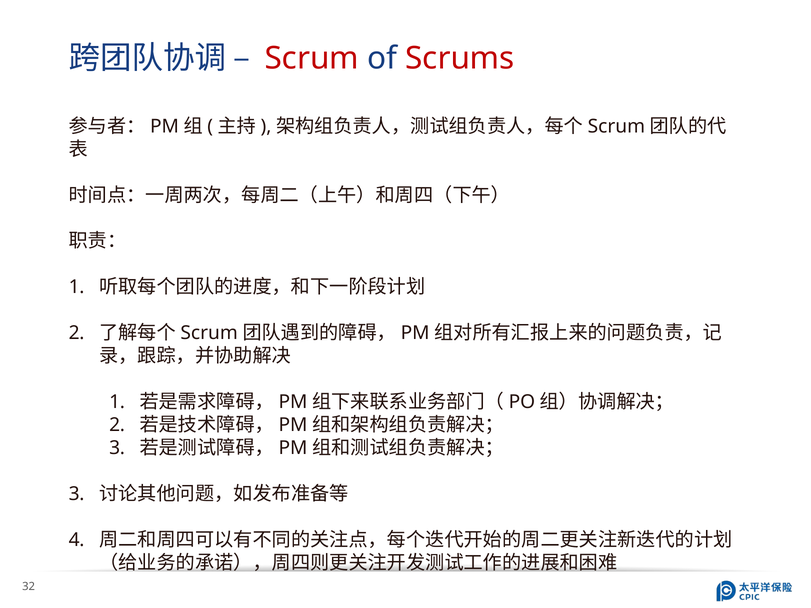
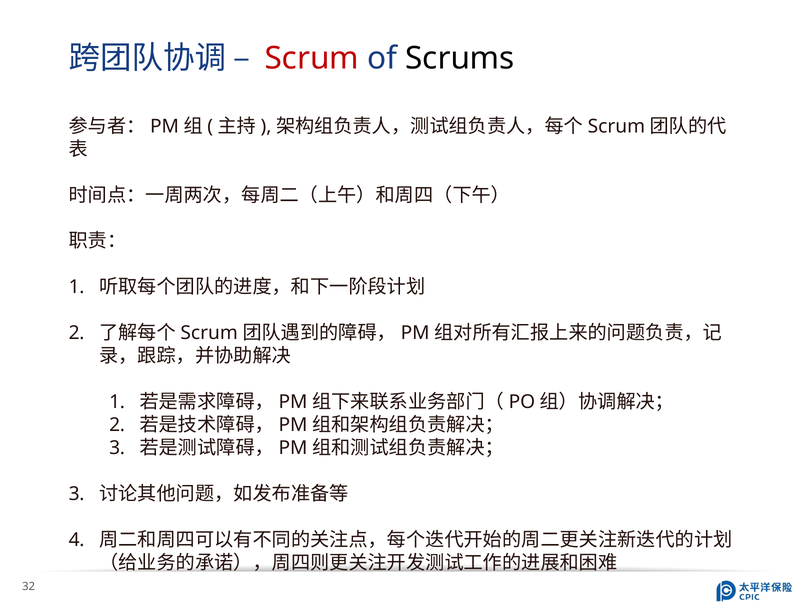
Scrums colour: red -> black (460, 58)
